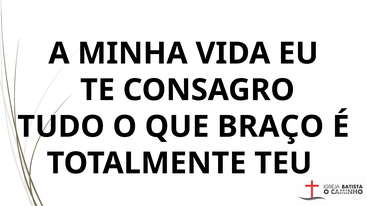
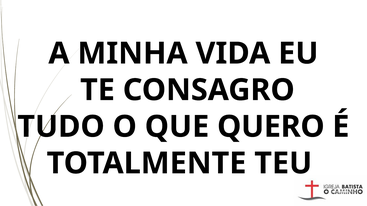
BRAÇO: BRAÇO -> QUERO (271, 127)
